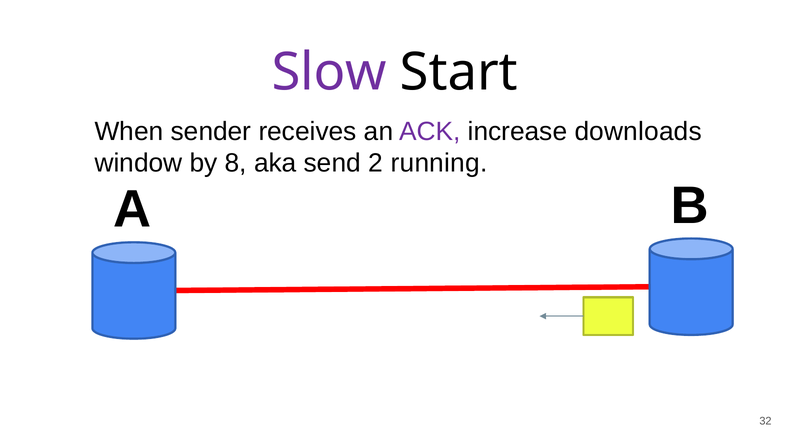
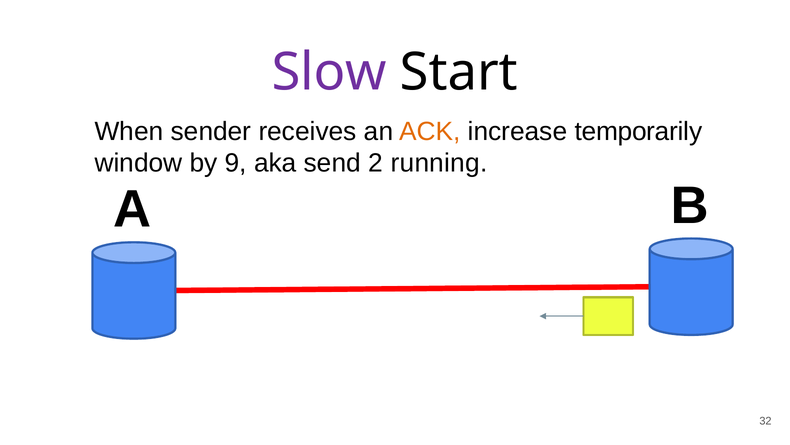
ACK colour: purple -> orange (430, 131)
downloads: downloads -> temporarily (638, 131)
8: 8 -> 9 (236, 163)
